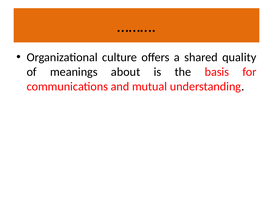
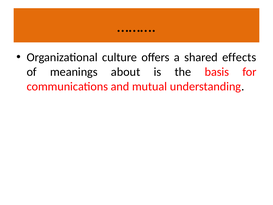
quality: quality -> effects (239, 57)
